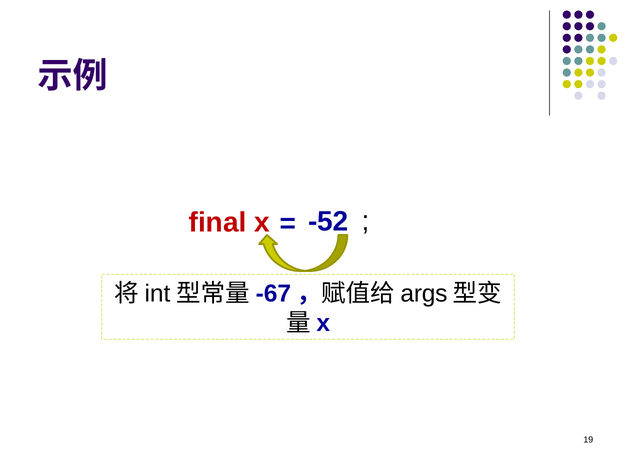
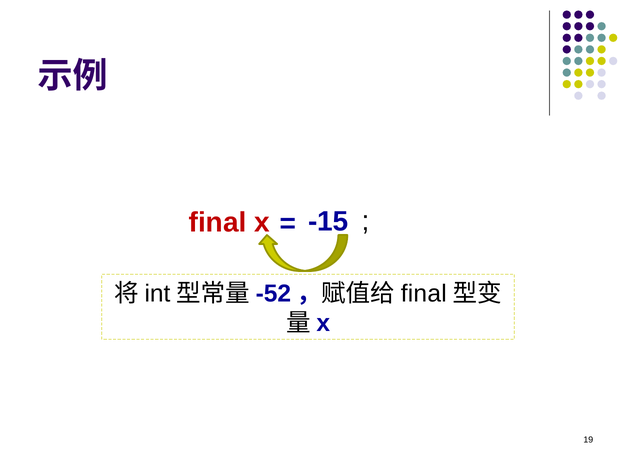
-52: -52 -> -15 (328, 222)
-67: -67 -> -52 (273, 294)
args: args -> final (424, 294)
